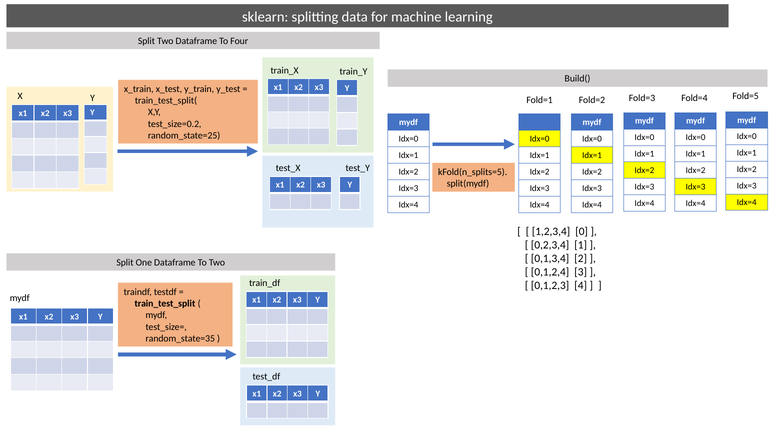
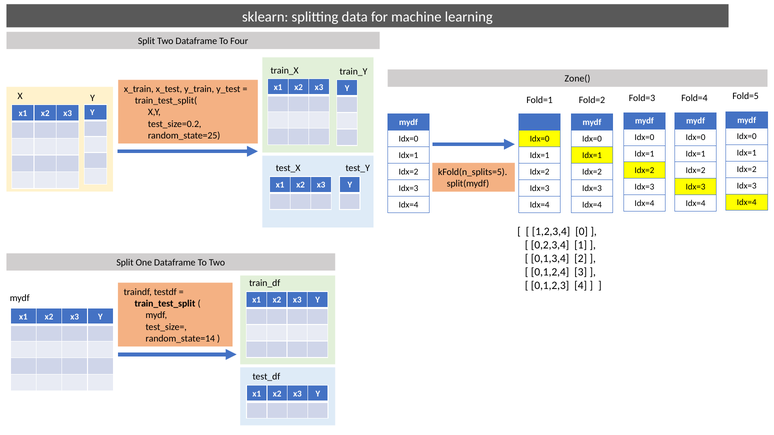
Build(: Build( -> Zone( (577, 79)
random_state=35: random_state=35 -> random_state=14 (180, 339)
